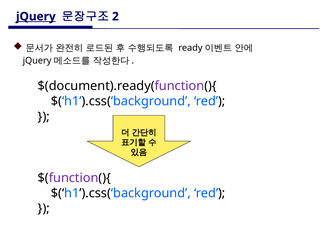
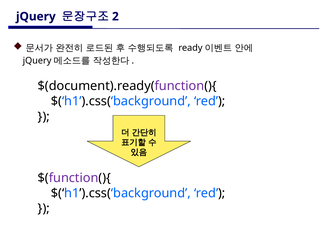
jQuery underline: present -> none (36, 17)
